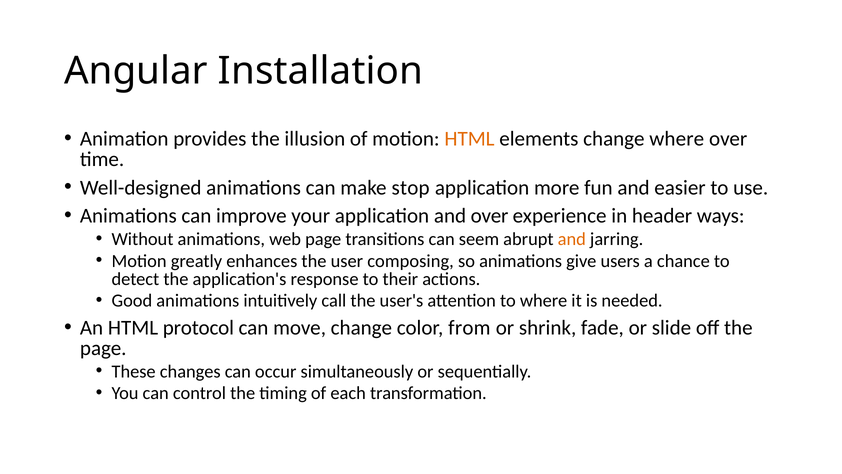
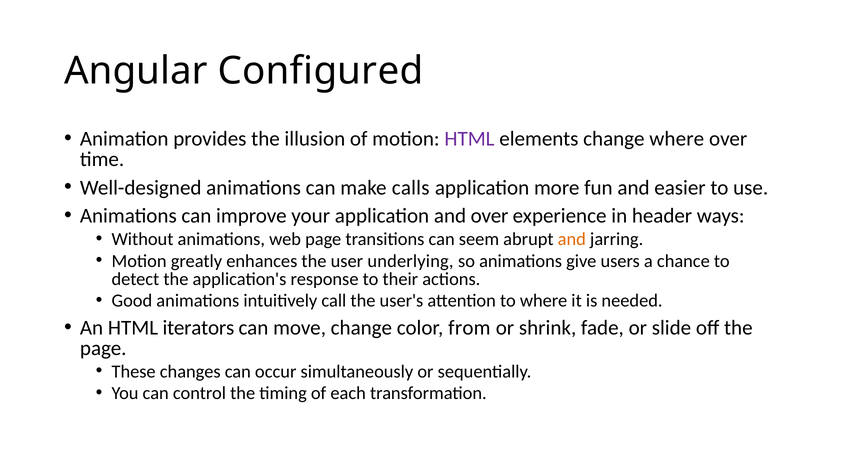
Installation: Installation -> Configured (321, 71)
HTML colour: orange -> purple (469, 139)
stop: stop -> calls (411, 187)
composing: composing -> underlying (410, 261)
protocol: protocol -> iterators (198, 328)
